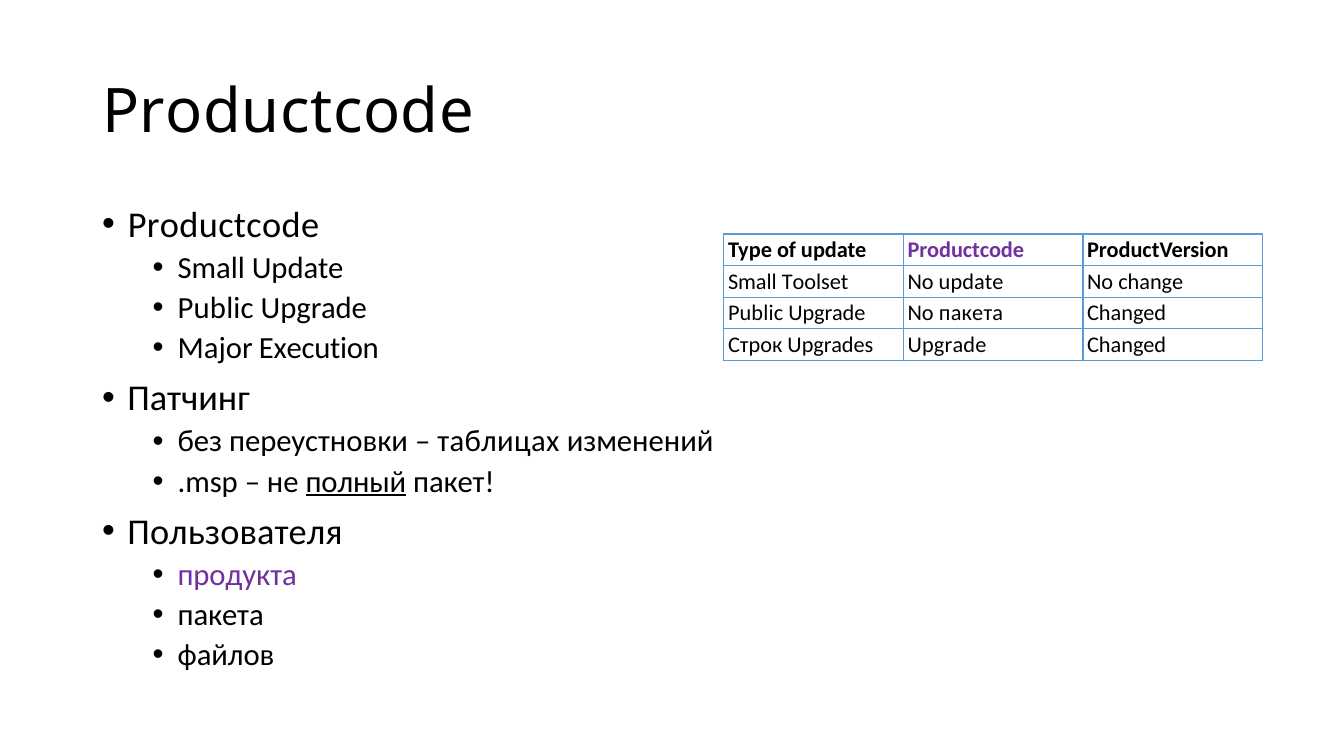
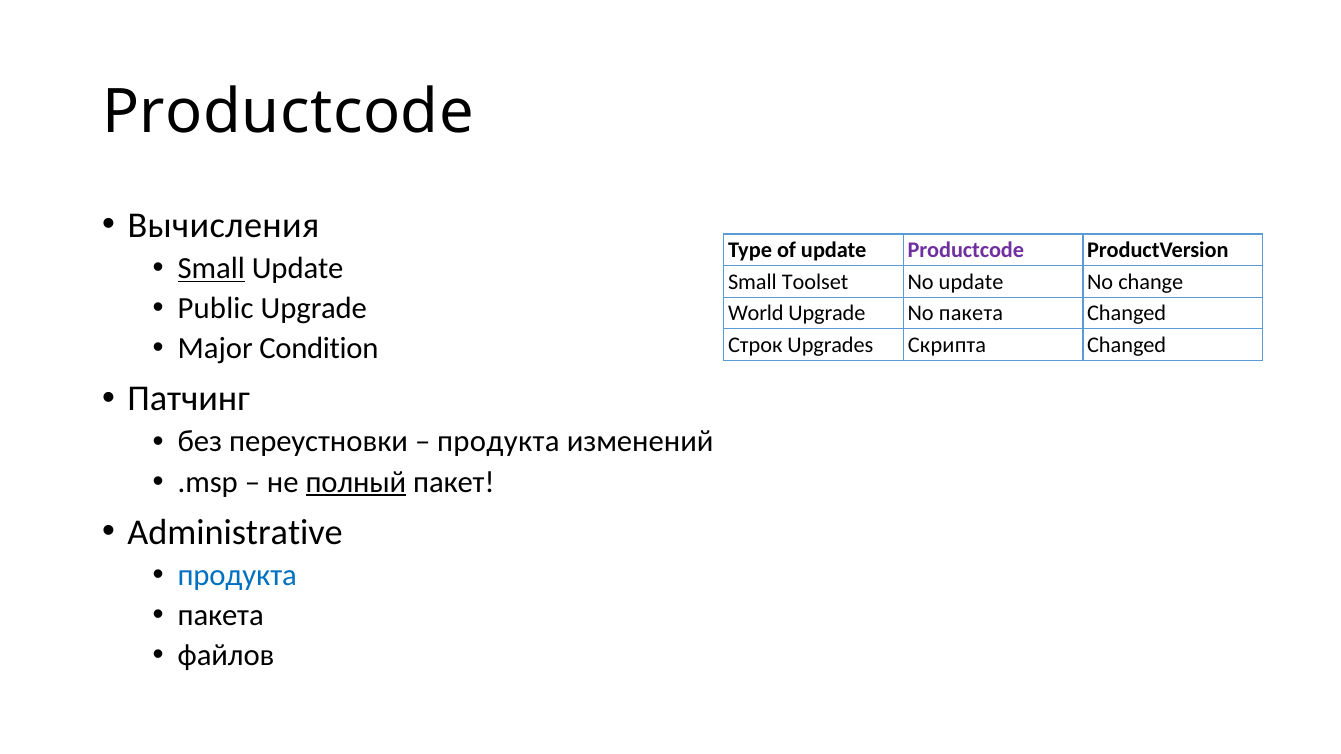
Productcode: Productcode -> Вычисления (223, 225)
Small underline: none -> present (211, 268)
Public: Public -> World (756, 313)
Execution: Execution -> Condition (319, 349)
Upgrades Upgrade: Upgrade -> Скрипта (947, 345)
таблицах: таблицах -> продукта (498, 442)
Пользователя: Пользователя -> Administrative (235, 532)
продукта colour: purple -> blue (237, 575)
